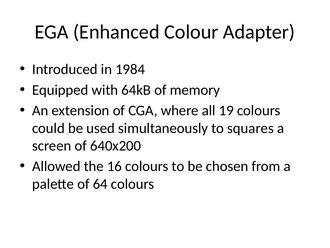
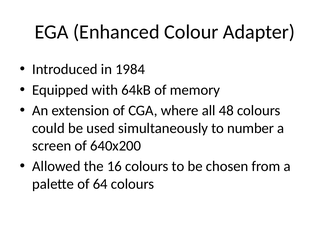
19: 19 -> 48 (226, 110)
squares: squares -> number (251, 128)
